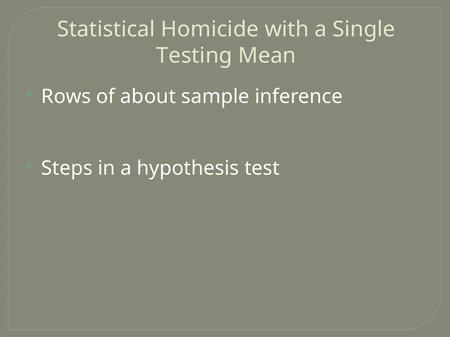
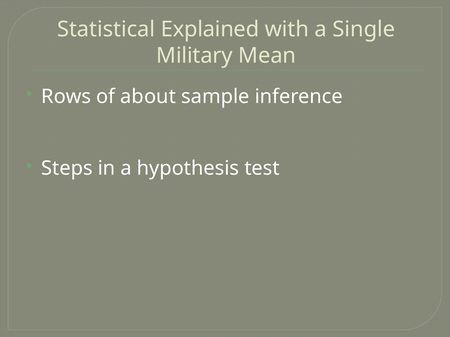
Homicide: Homicide -> Explained (210, 29)
Testing: Testing -> Military (194, 56)
